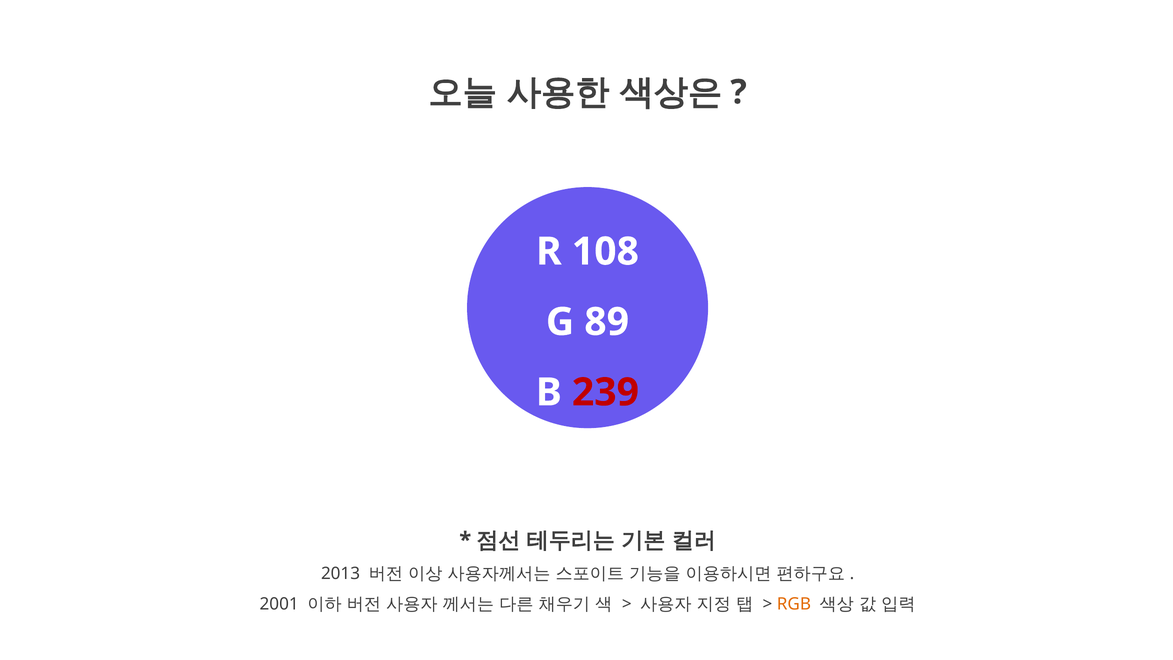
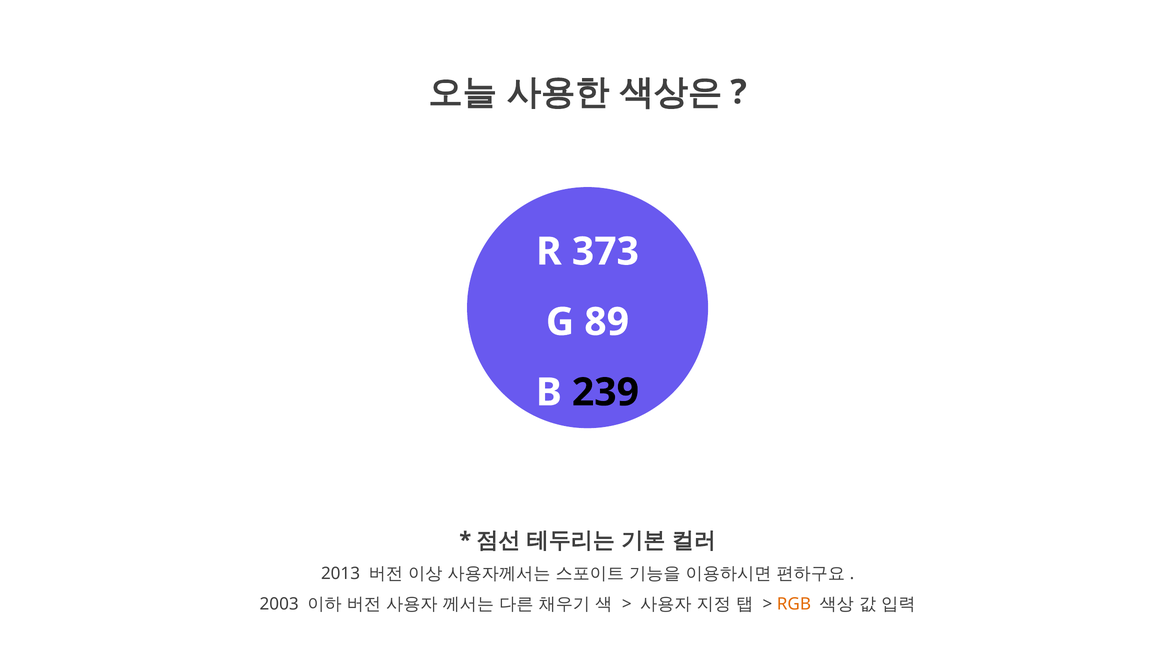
108: 108 -> 373 (605, 252)
239 colour: red -> black (605, 392)
2001: 2001 -> 2003 (279, 604)
